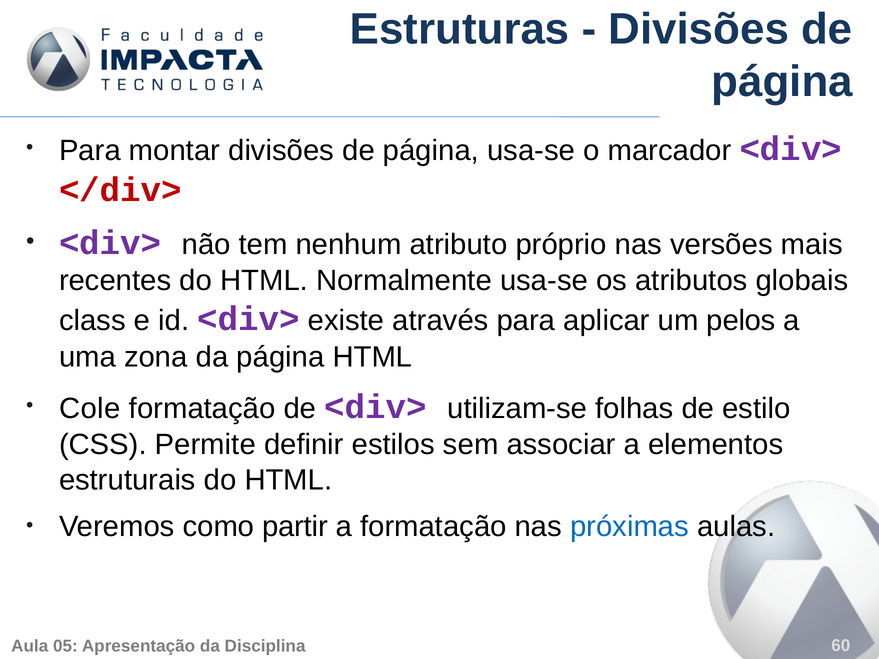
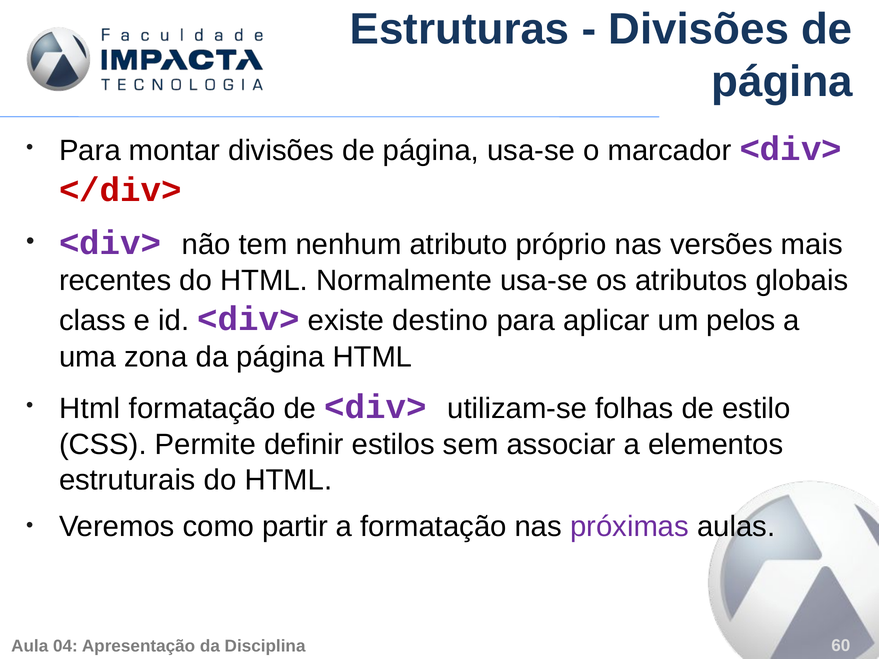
através: através -> destino (440, 321)
Cole: Cole -> Html (90, 409)
próximas colour: blue -> purple (630, 527)
05: 05 -> 04 (65, 647)
